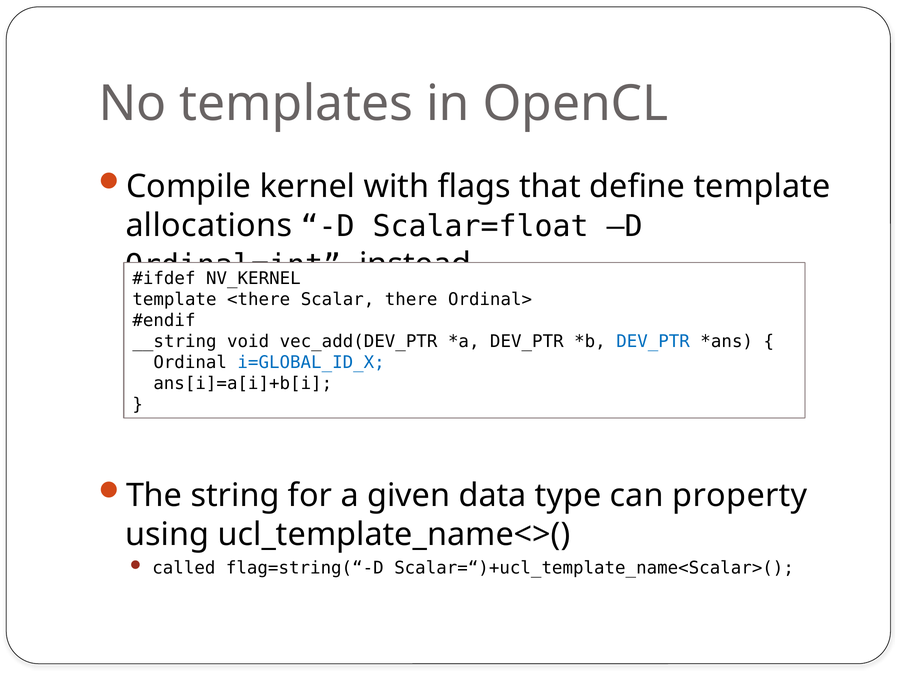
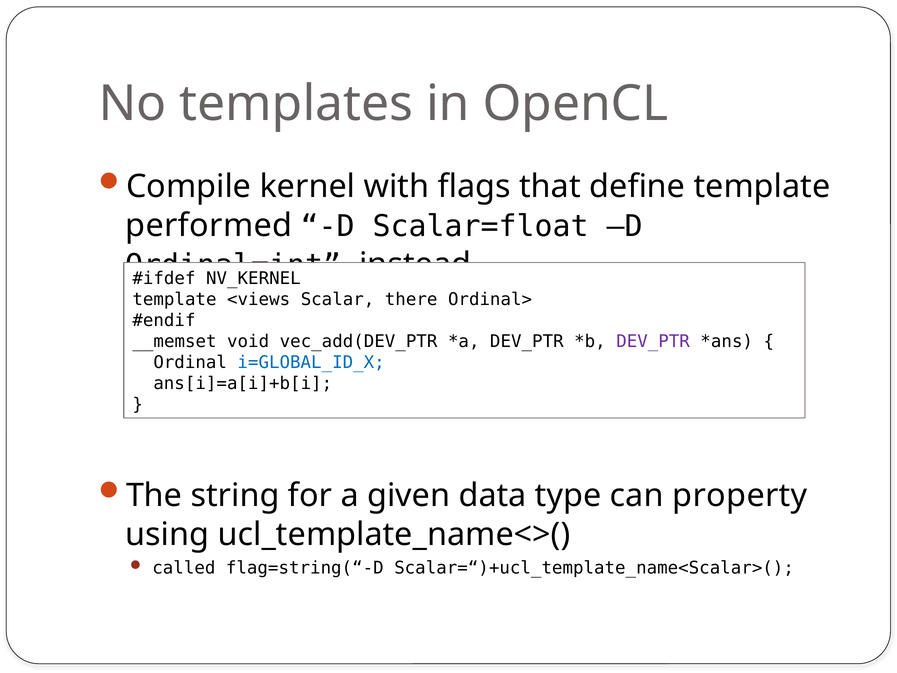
allocations: allocations -> performed (209, 225)
<there: <there -> <views (259, 300)
__string: __string -> __memset (175, 341)
DEV_PTR colour: blue -> purple (653, 341)
